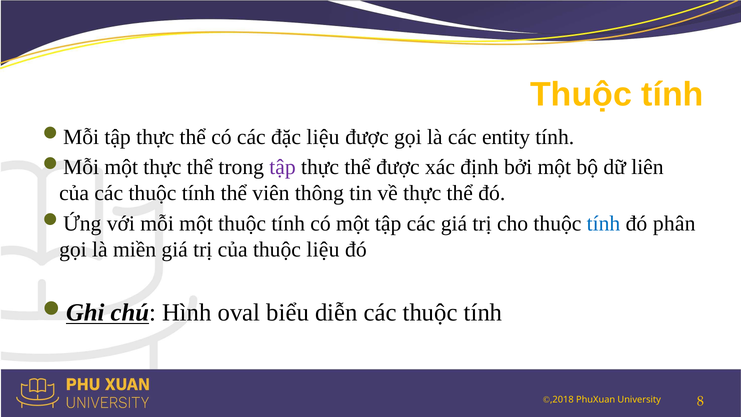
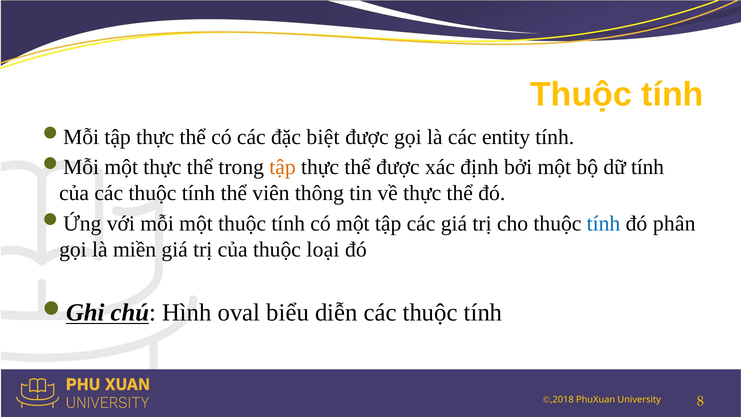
đặc liệu: liệu -> biệt (323, 137)
tập colour: purple -> orange (283, 167)
dữ liên: liên -> tính (648, 167)
thuộc liệu: liệu -> loại (323, 249)
